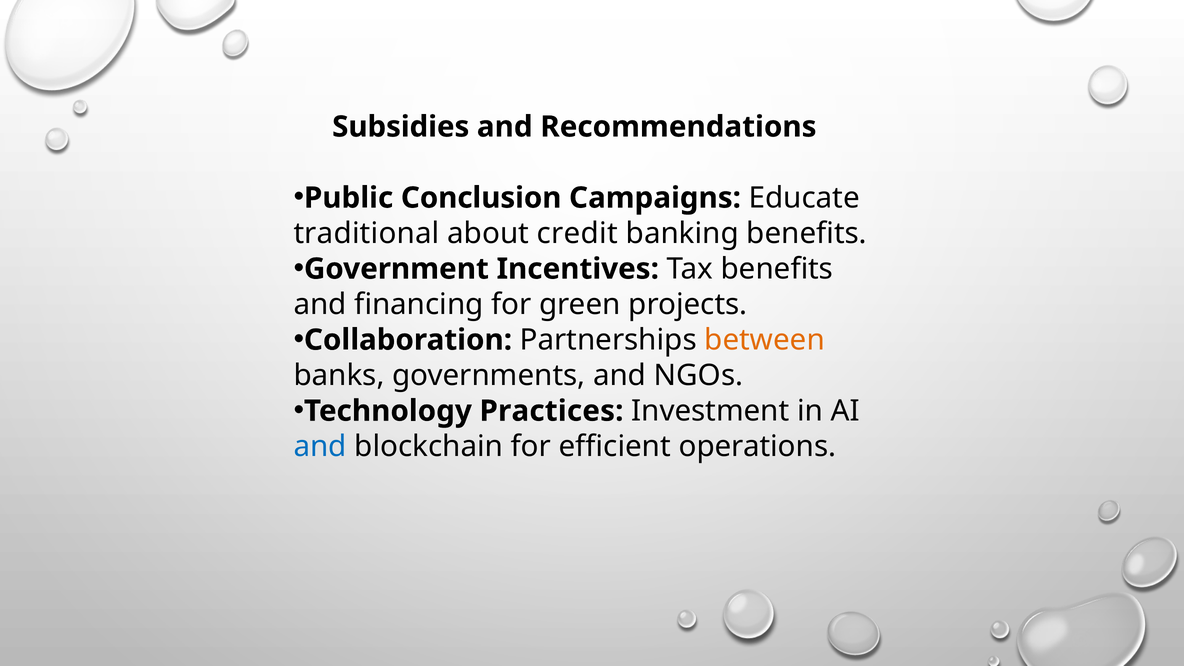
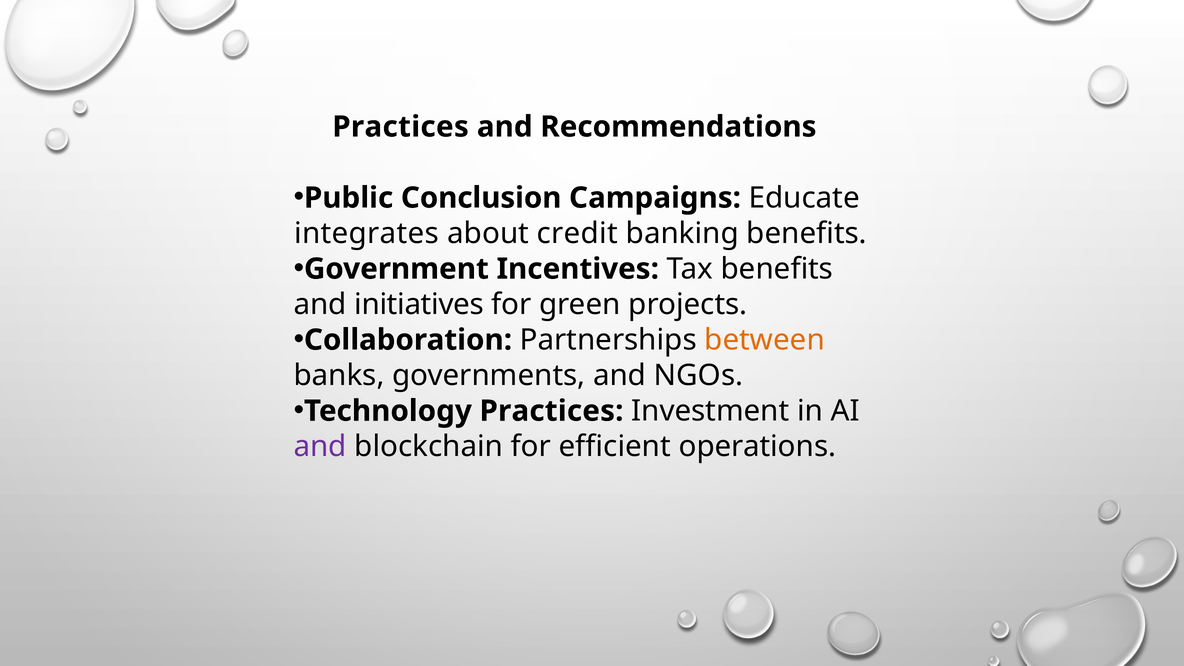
Subsidies: Subsidies -> Practices (401, 127)
traditional: traditional -> integrates (366, 233)
financing: financing -> initiatives (419, 304)
and colour: blue -> purple (320, 446)
